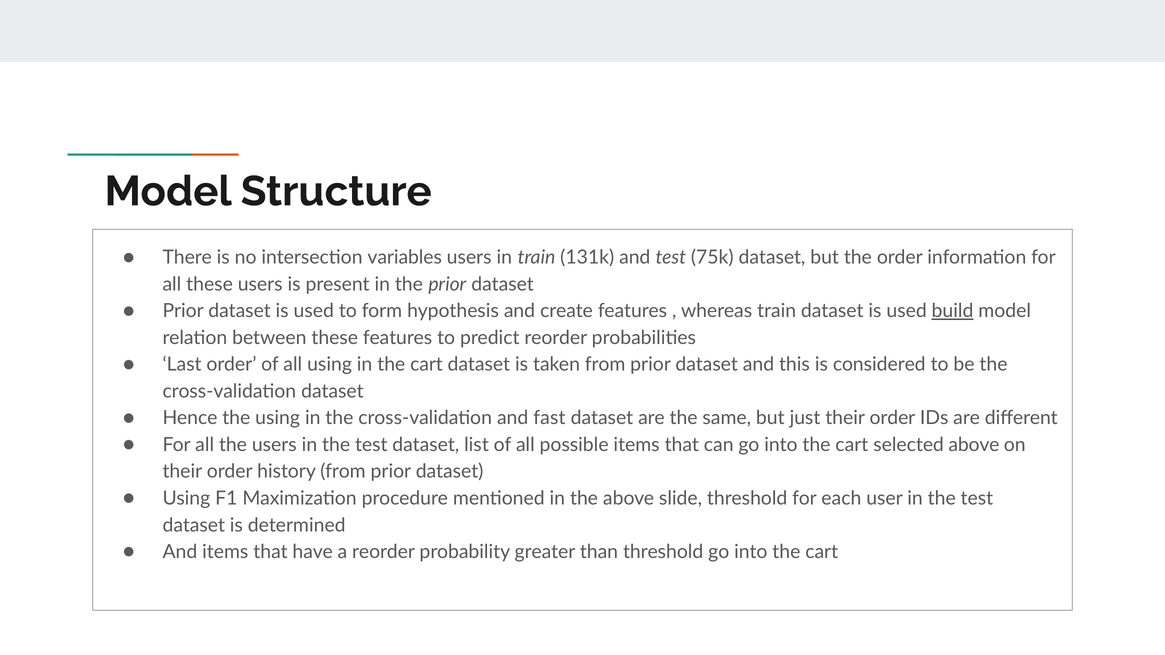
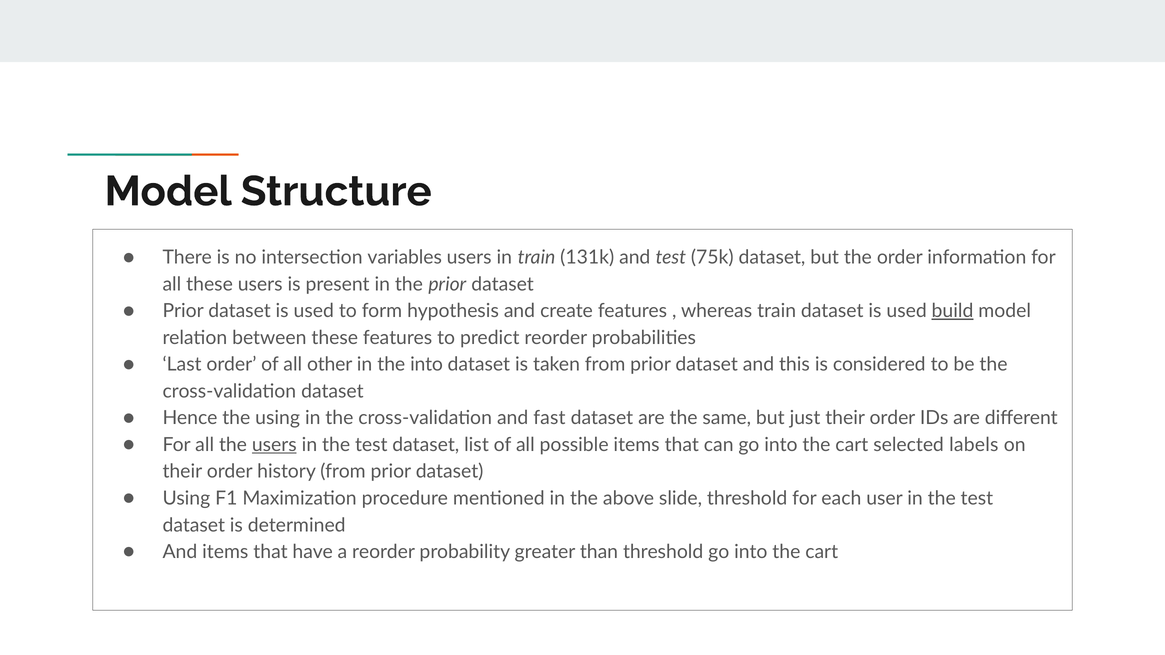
all using: using -> other (330, 365)
in the cart: cart -> into (427, 365)
users underline: none -> present (274, 445)
selected above: above -> labels (974, 445)
